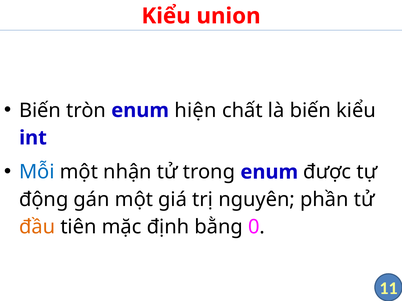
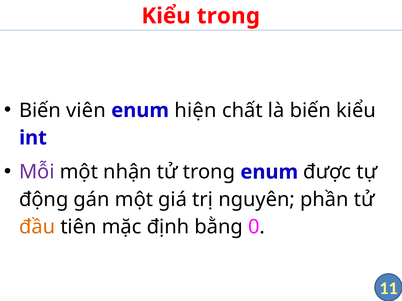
Kiểu union: union -> trong (228, 16)
tròn: tròn -> viên (86, 111)
Mỗi colour: blue -> purple (37, 172)
